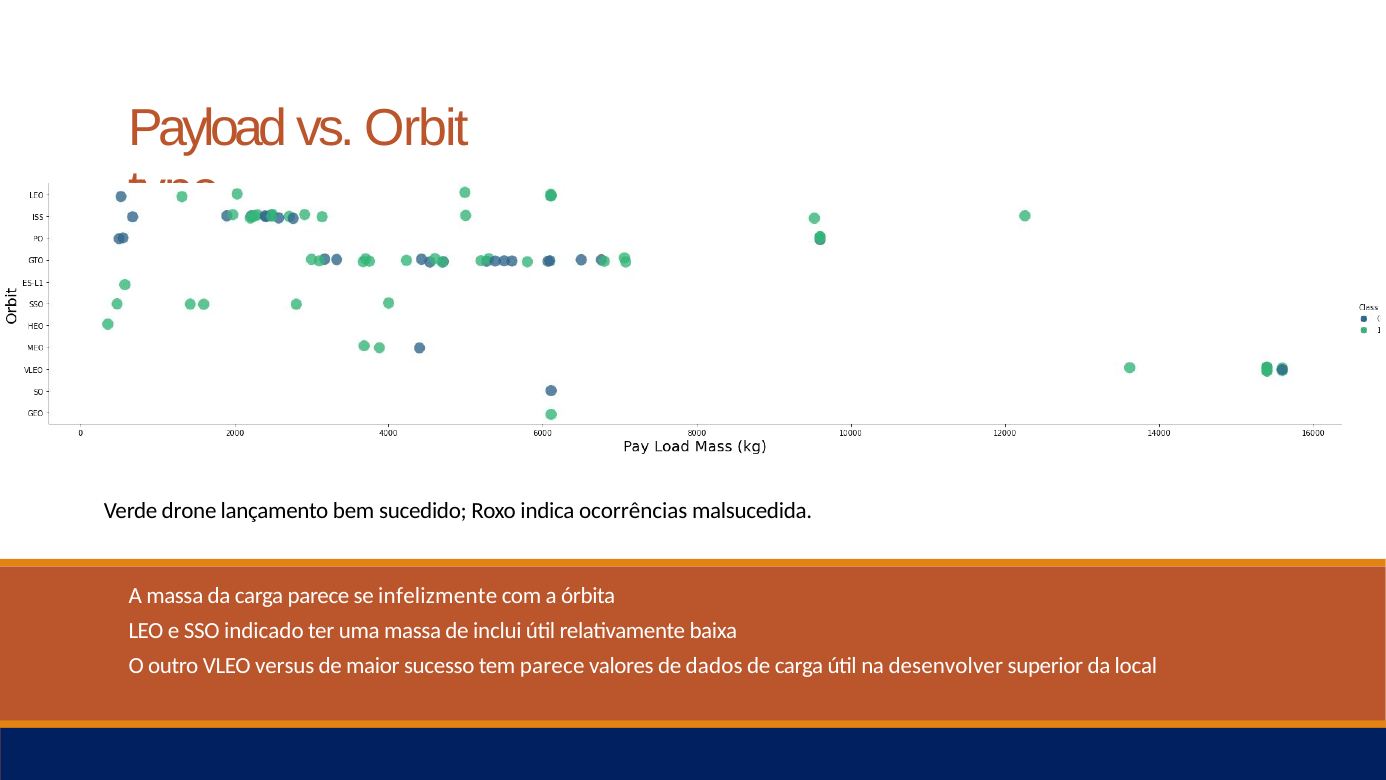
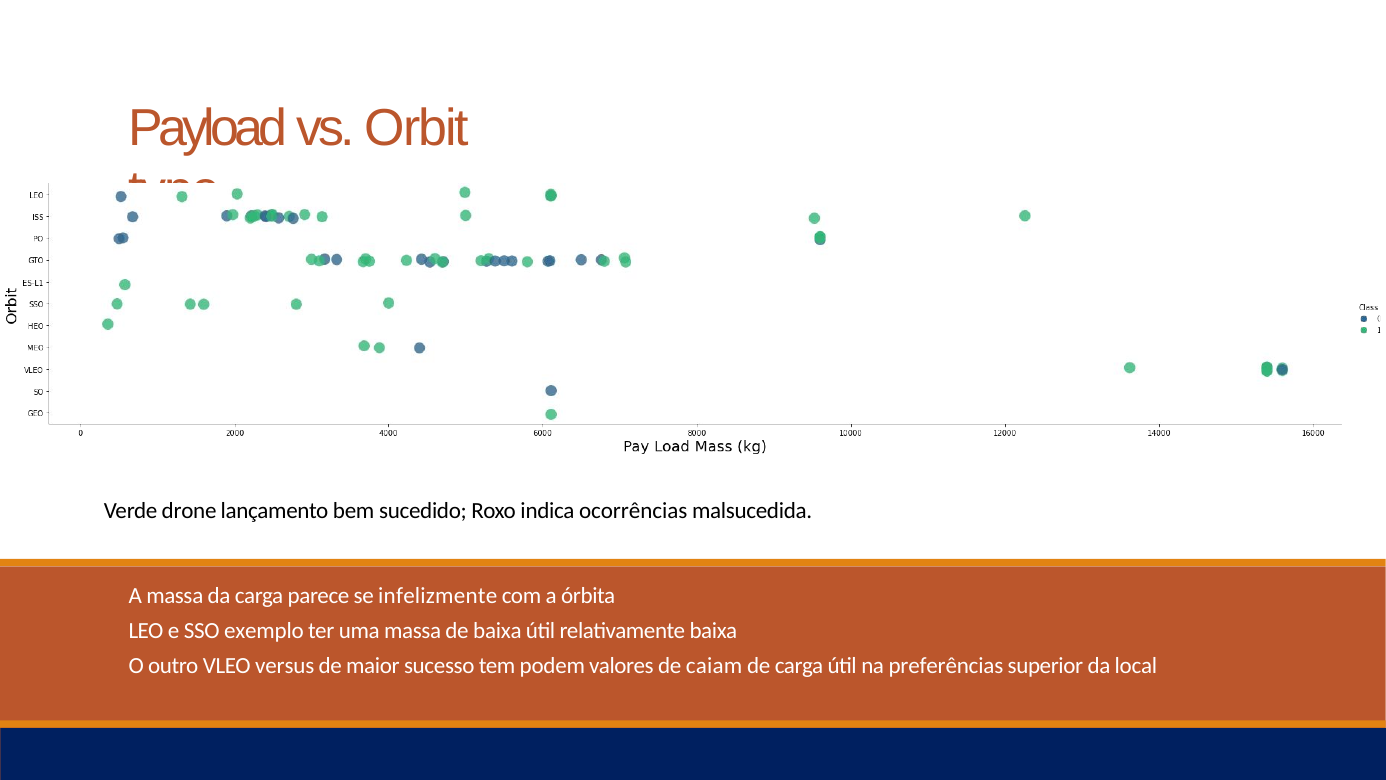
indicado: indicado -> exemplo (264, 631)
de inclui: inclui -> baixa (497, 631)
tem parece: parece -> podem (552, 666)
dados: dados -> caiam (714, 666)
desenvolver: desenvolver -> preferências (946, 666)
